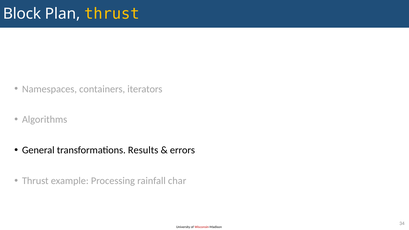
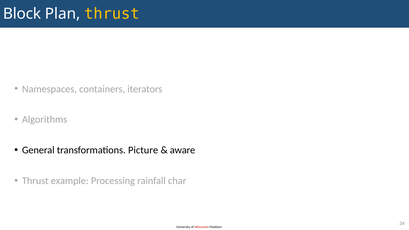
Results: Results -> Picture (143, 150)
errors: errors -> aware (183, 150)
